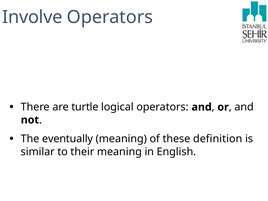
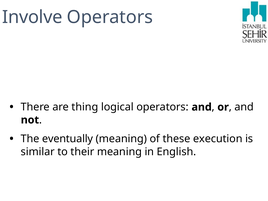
turtle: turtle -> thing (85, 107)
definition: definition -> execution (218, 139)
